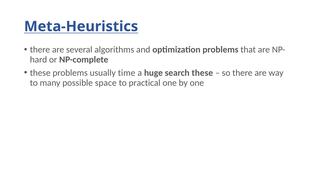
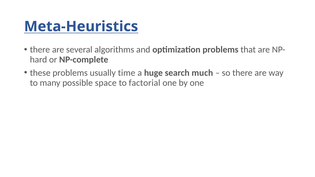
search these: these -> much (202, 73)
practical: practical -> factorial (145, 83)
